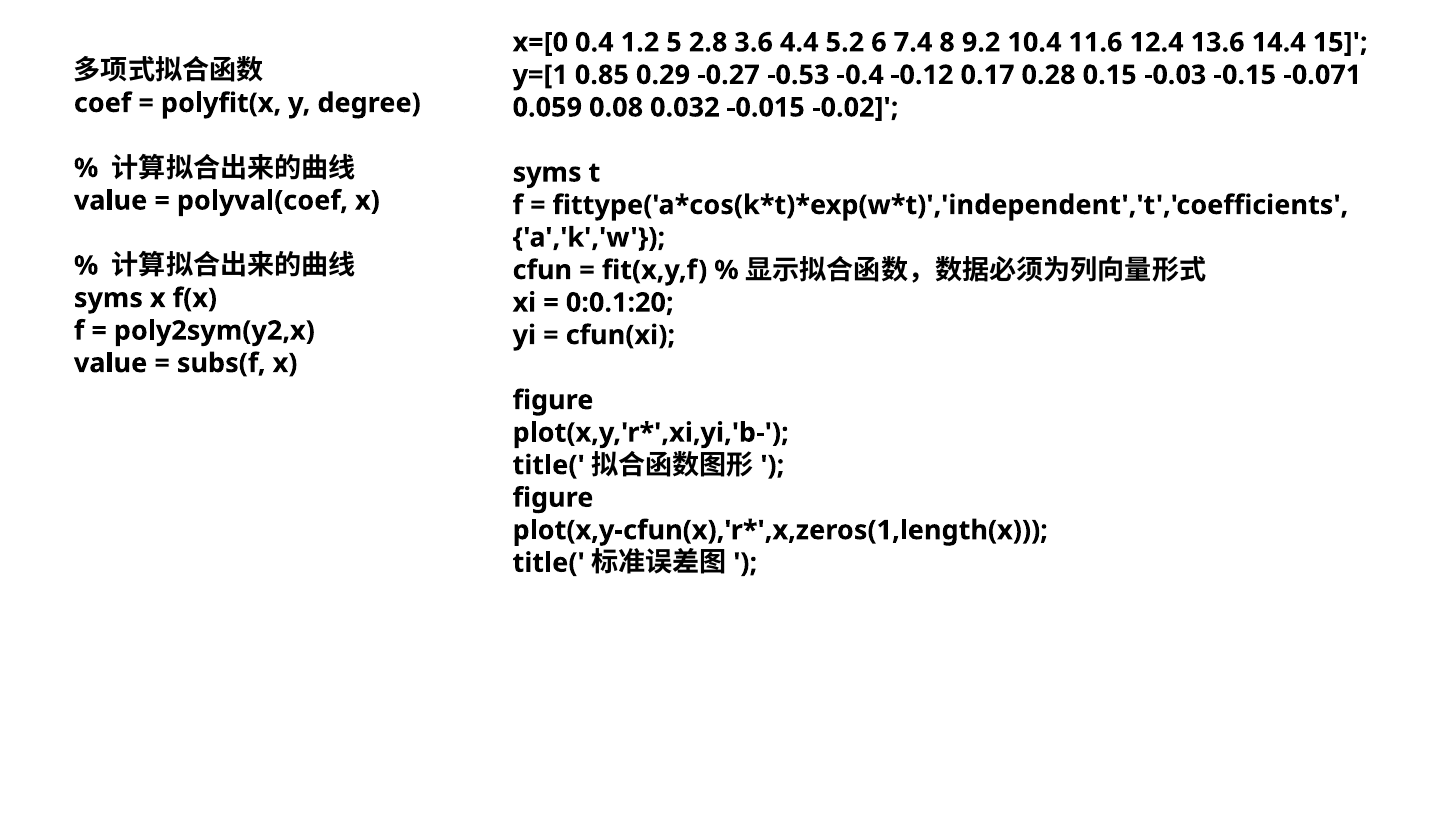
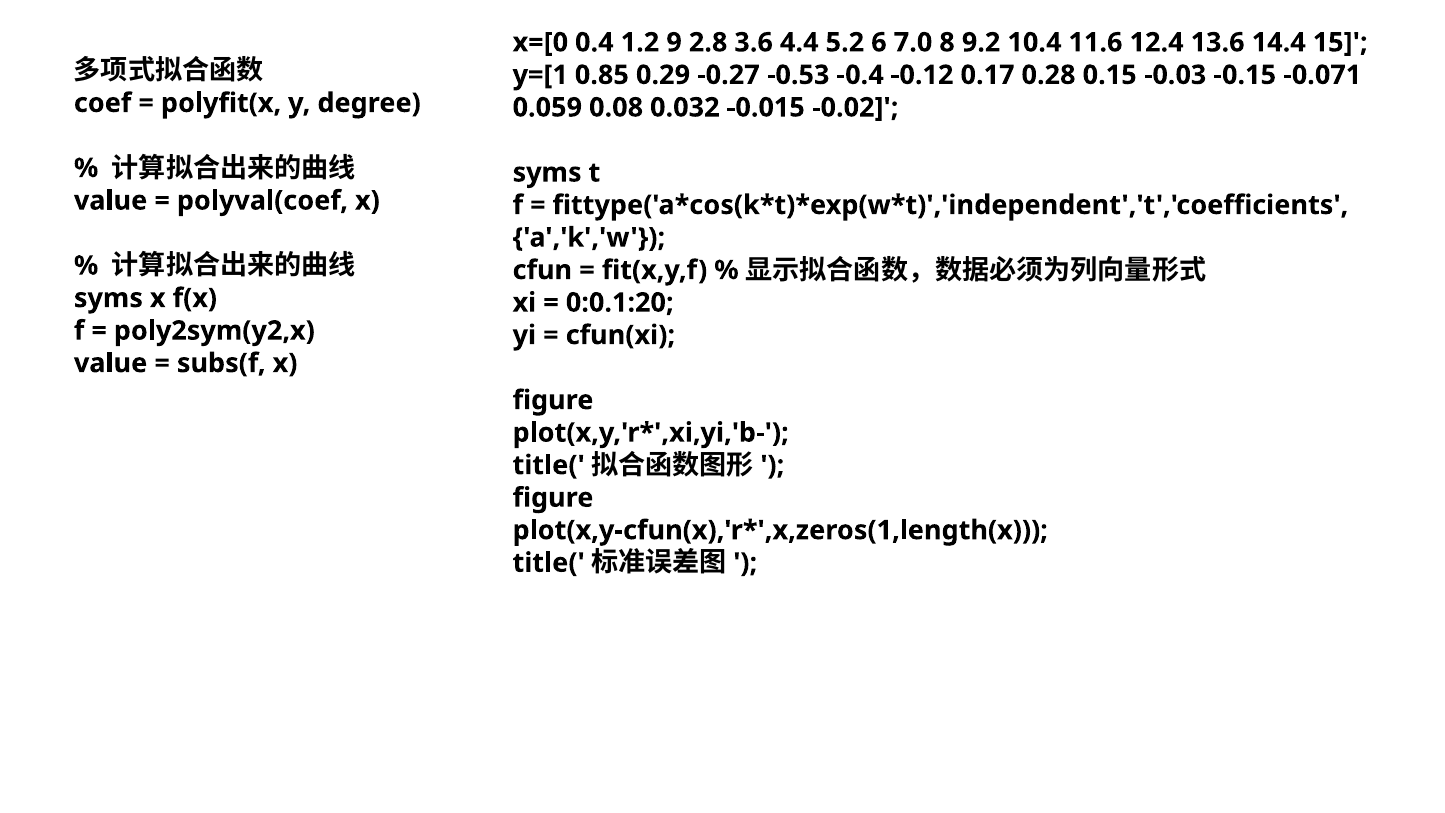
5: 5 -> 9 (674, 43)
7.4: 7.4 -> 7.0 (913, 43)
